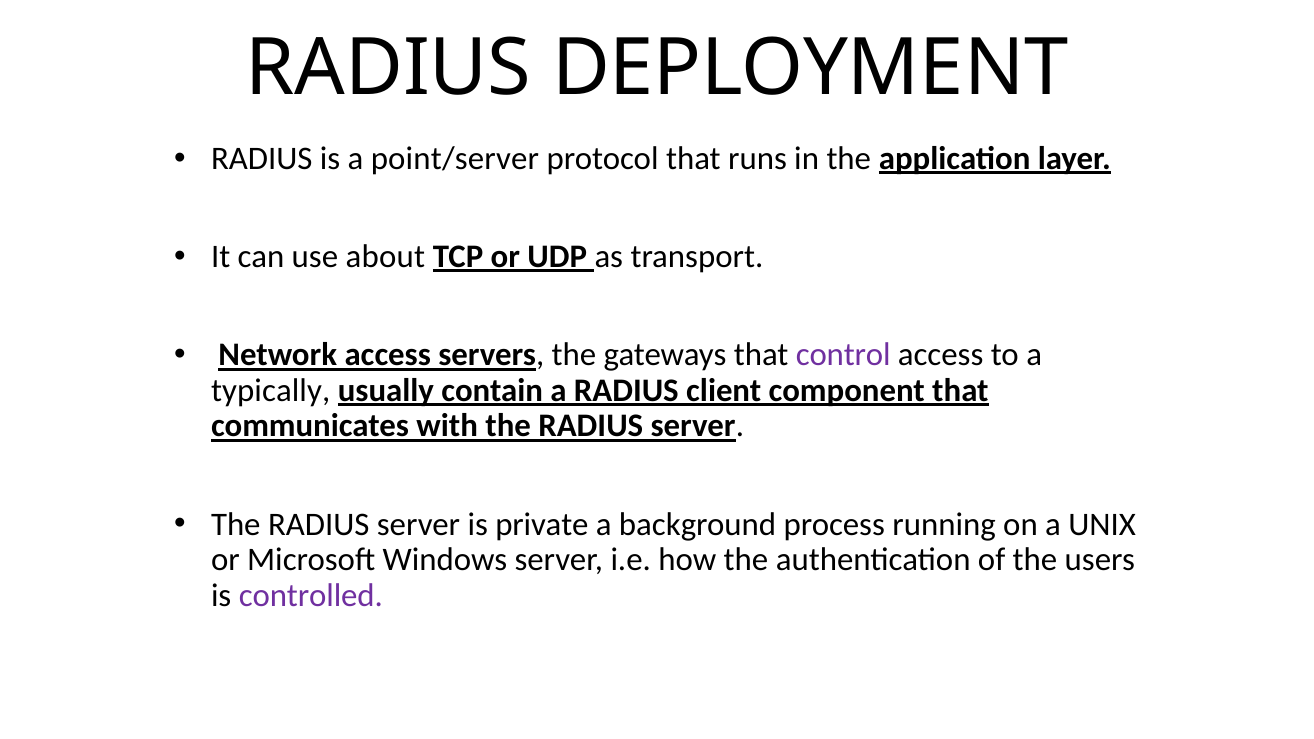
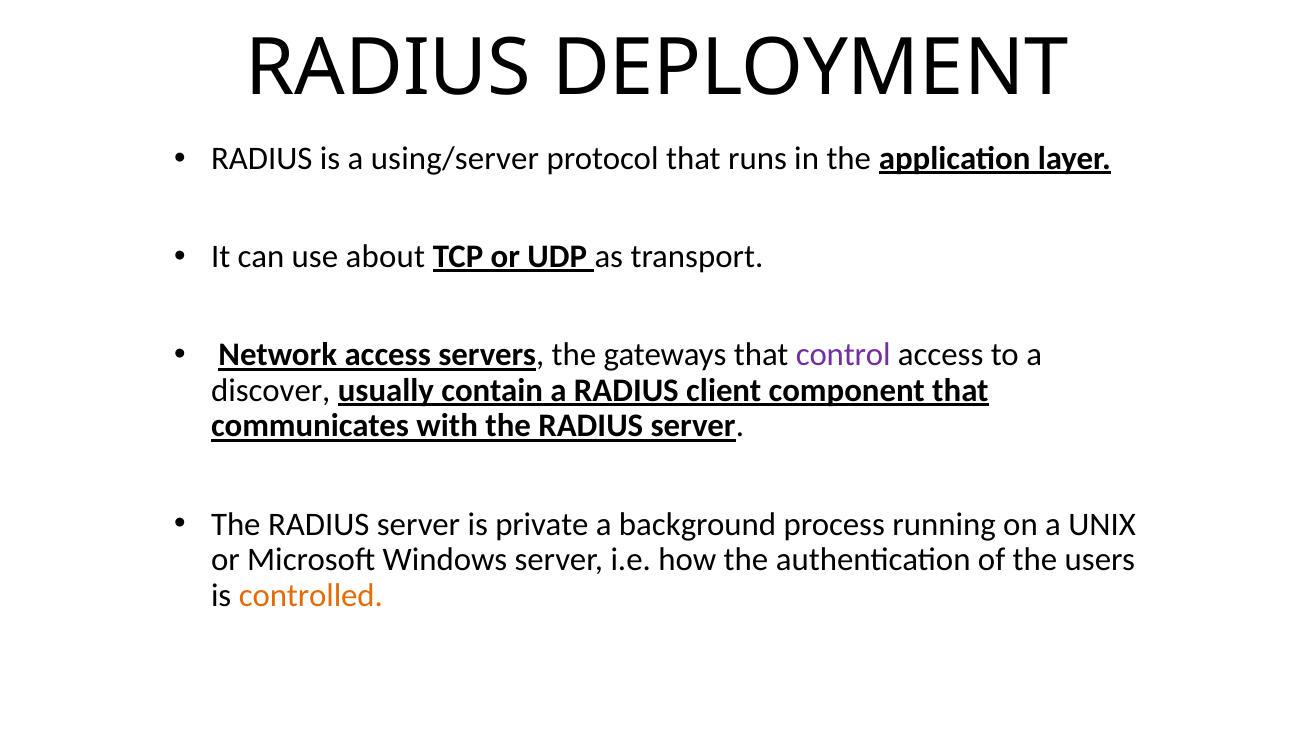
point/server: point/server -> using/server (455, 159)
typically: typically -> discover (271, 391)
controlled colour: purple -> orange (311, 595)
